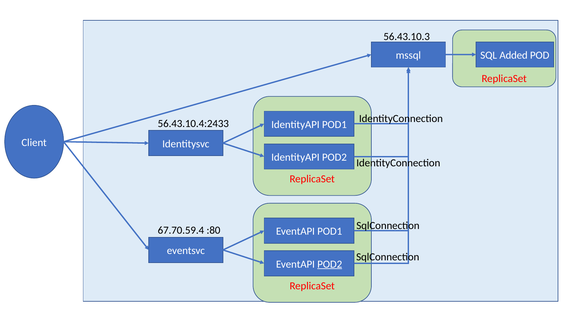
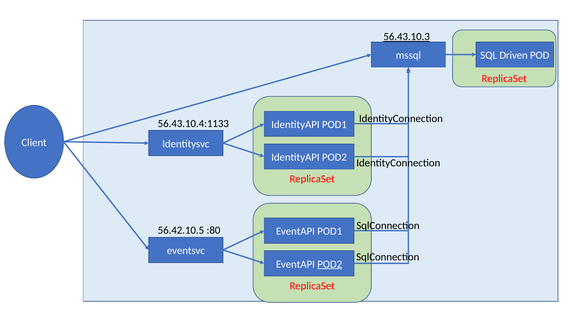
56.43.10.3 underline: none -> present (407, 37)
Added: Added -> Driven (514, 55)
56.43.10.4:2433: 56.43.10.4:2433 -> 56.43.10.4:1133 (193, 124)
67.70.59.4: 67.70.59.4 -> 56.42.10.5 (181, 230)
